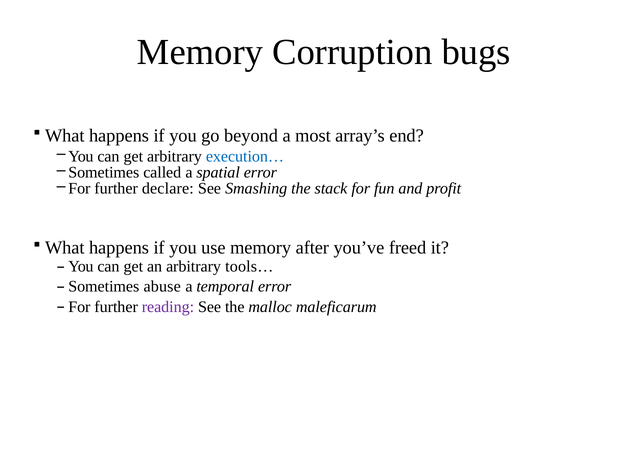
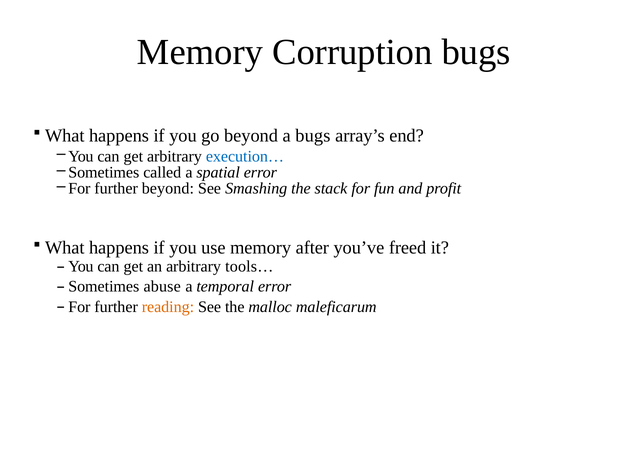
a most: most -> bugs (313, 136)
further declare: declare -> beyond (168, 189)
reading colour: purple -> orange (168, 307)
